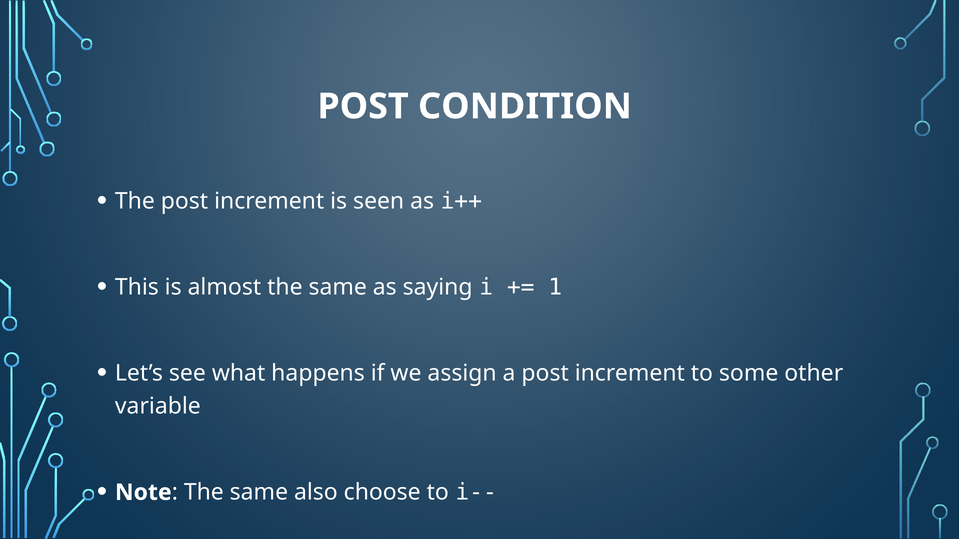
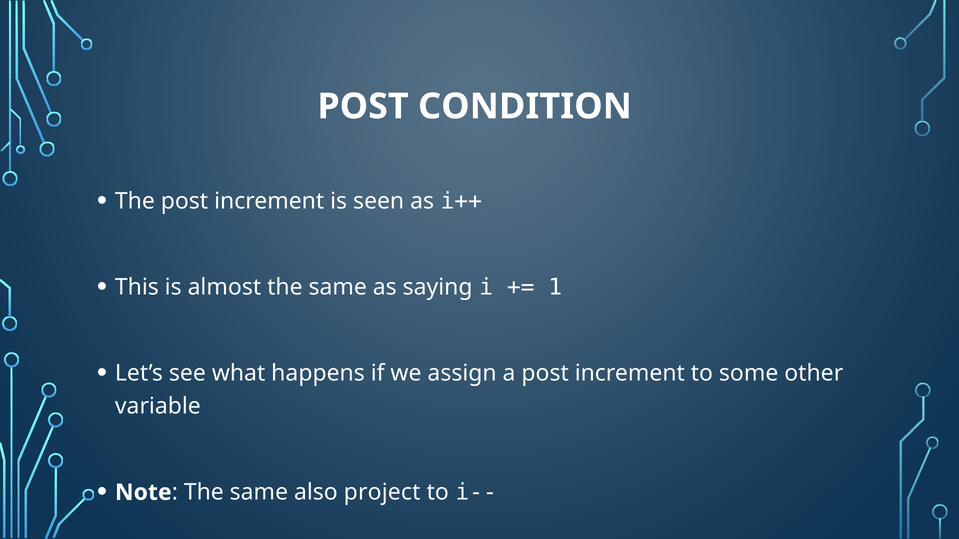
choose: choose -> project (382, 493)
